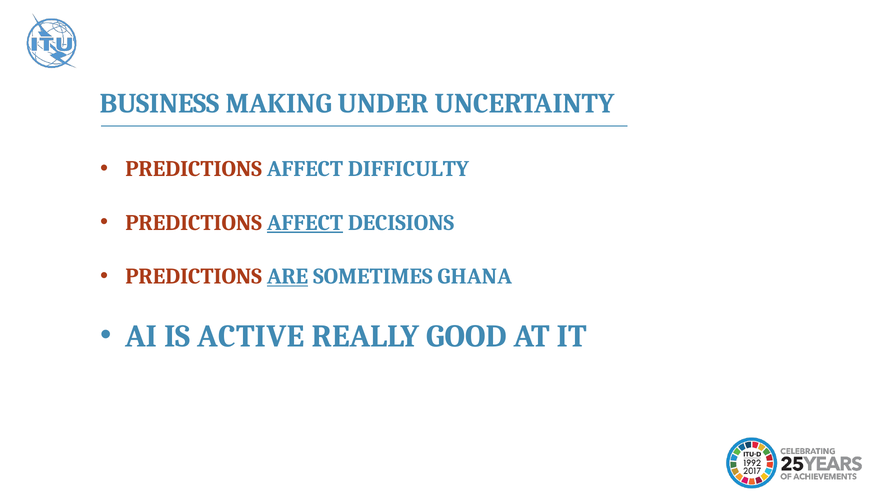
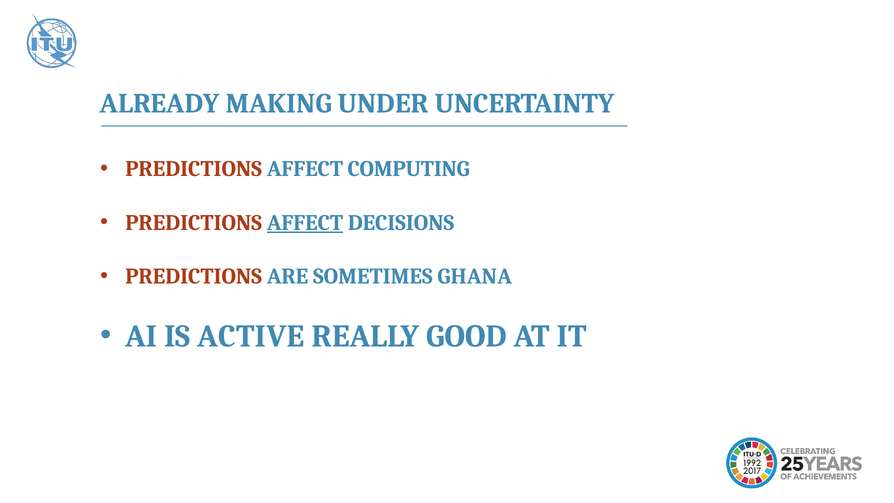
BUSINESS: BUSINESS -> ALREADY (160, 104)
DIFFICULTY: DIFFICULTY -> COMPUTING (409, 169)
ARE underline: present -> none (288, 276)
